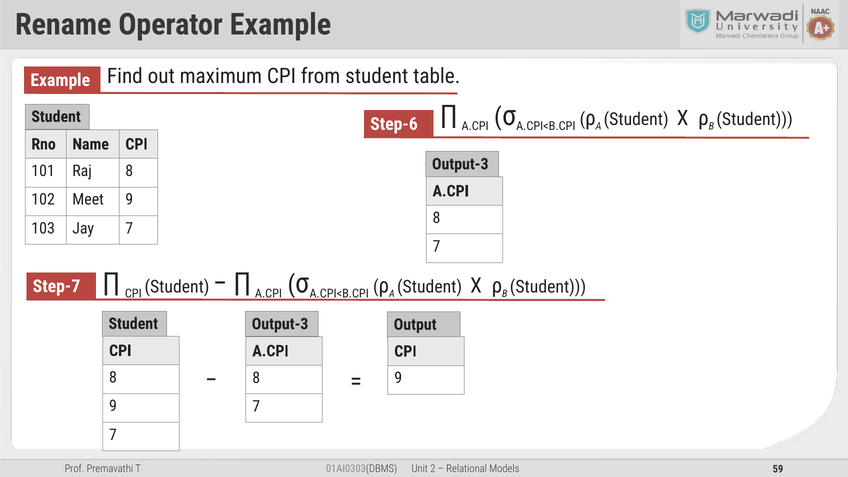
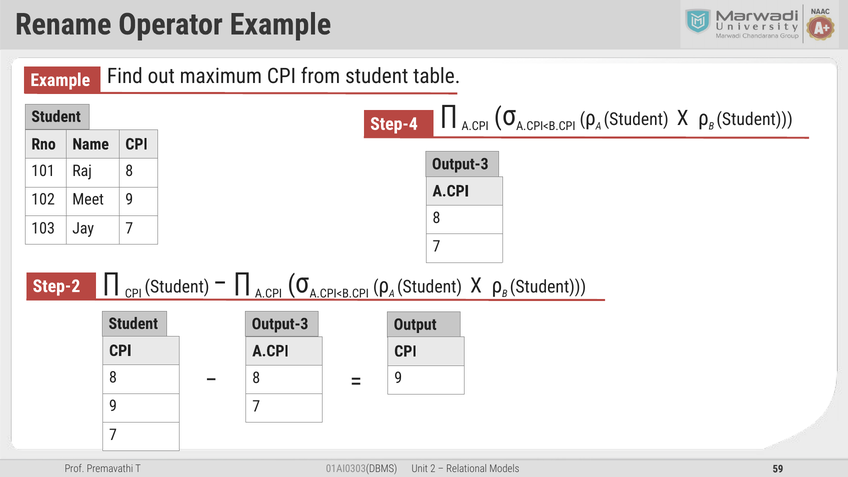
Step-6: Step-6 -> Step-4 (394, 124)
Step-7: Step-7 -> Step-2 (56, 286)
